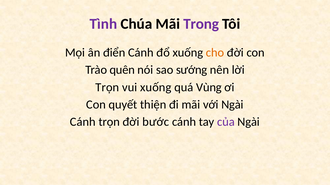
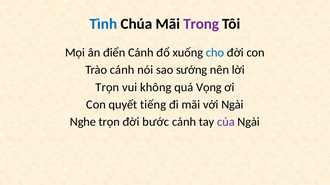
Tình colour: purple -> blue (103, 24)
cho colour: orange -> blue (215, 53)
Trào quên: quên -> cánh (122, 70)
vui xuống: xuống -> không (156, 87)
Vùng: Vùng -> Vọng (209, 87)
thiện: thiện -> tiếng (153, 105)
Cánh: Cánh -> Nghe (83, 122)
